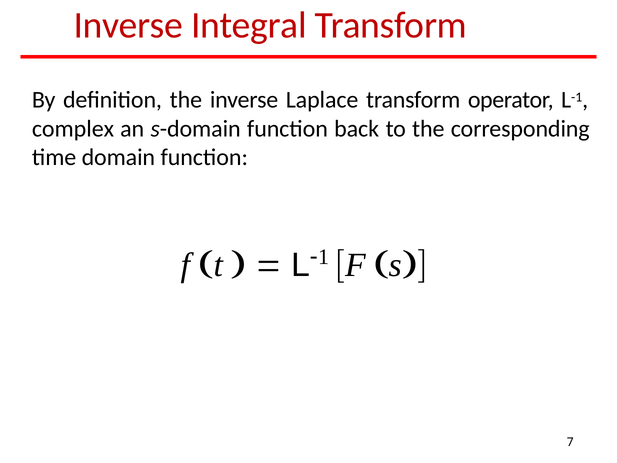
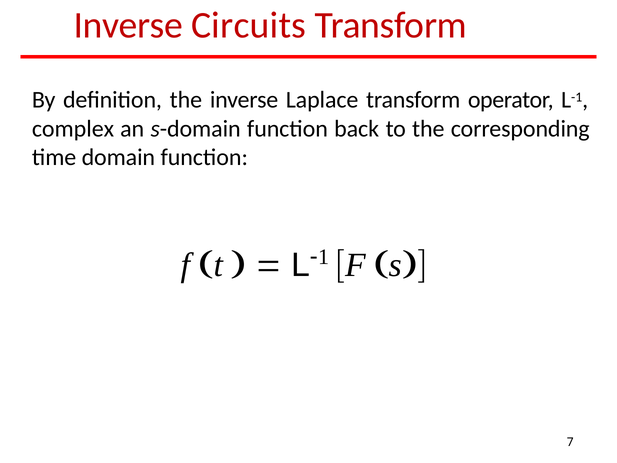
Integral: Integral -> Circuits (249, 25)
